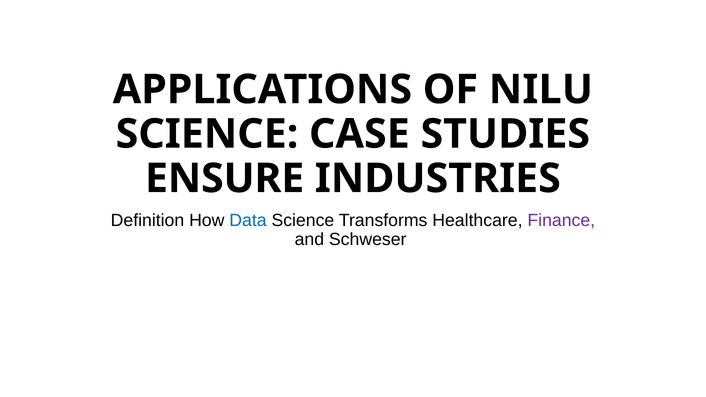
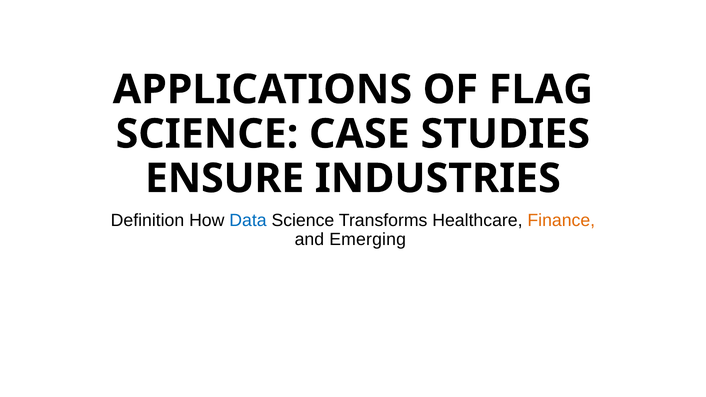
NILU: NILU -> FLAG (541, 90)
Finance colour: purple -> orange (561, 221)
Schweser: Schweser -> Emerging (368, 240)
